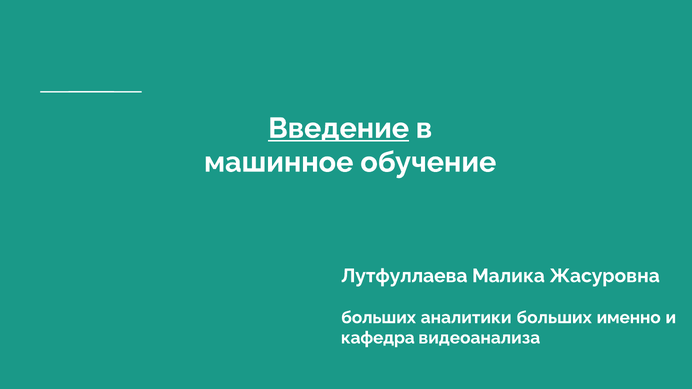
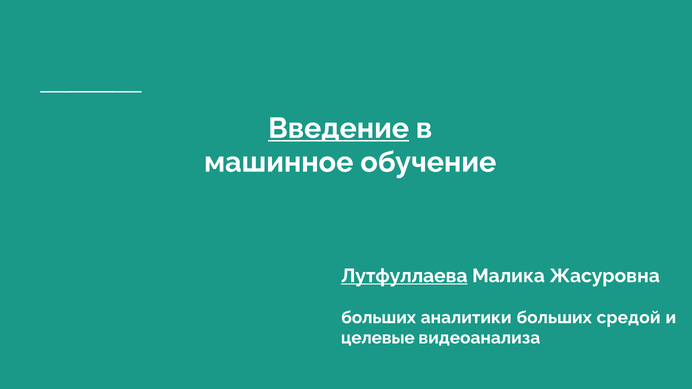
Лутфуллаева underline: none -> present (404, 276)
именно: именно -> средой (629, 318)
кафедра: кафедра -> целевые (378, 338)
